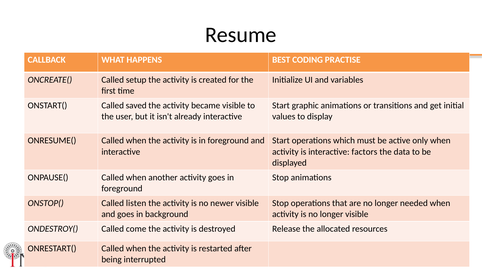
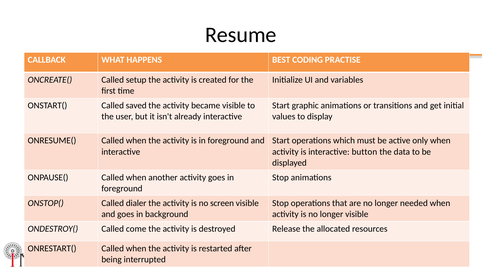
factors: factors -> button (364, 152)
listen: listen -> dialer (136, 203)
newer: newer -> screen (222, 203)
